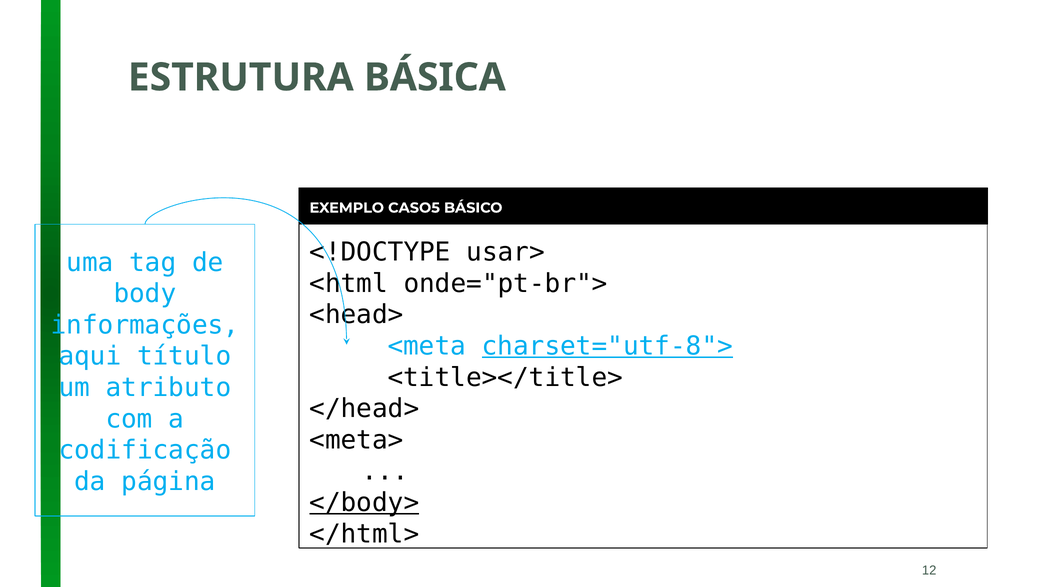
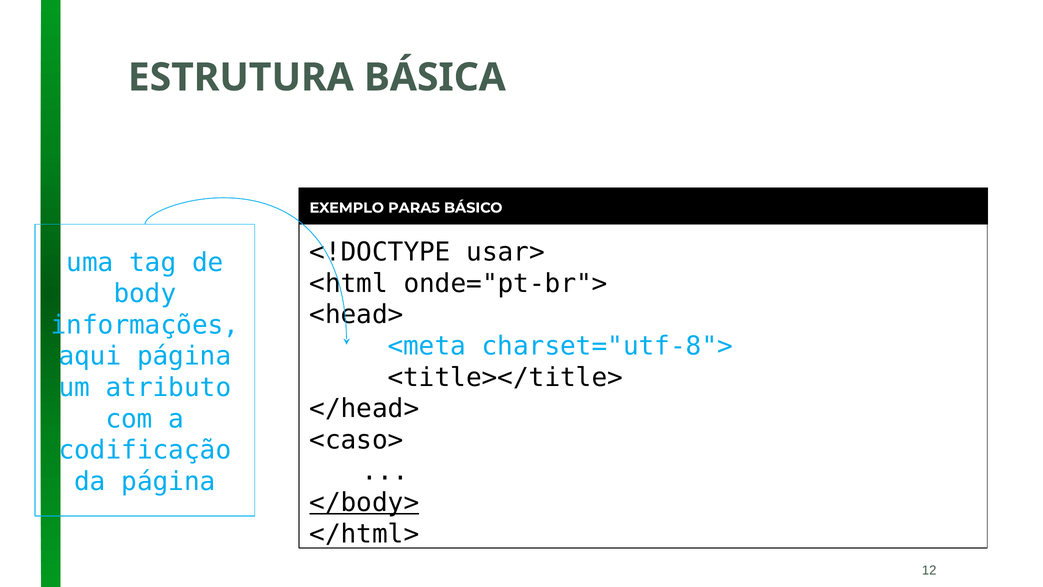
CASO5: CASO5 -> PARA5 (414, 208)
charset="utf-8"> underline: present -> none (607, 346)
aqui título: título -> página (184, 356)
<meta>: <meta> -> <caso> (357, 440)
